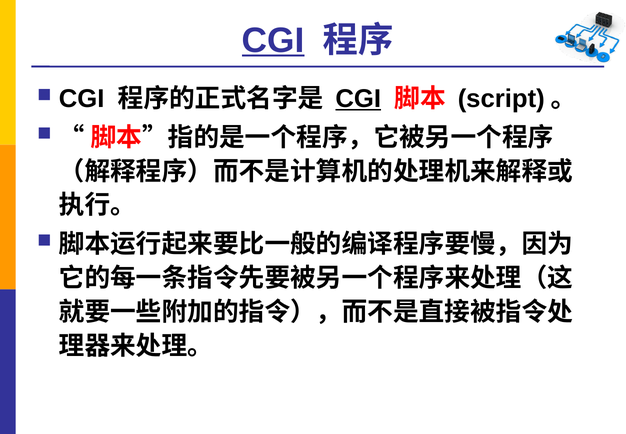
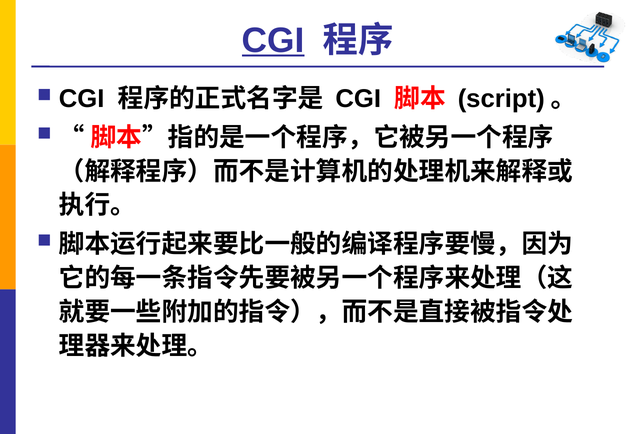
CGI underline: present -> none (358, 99)
